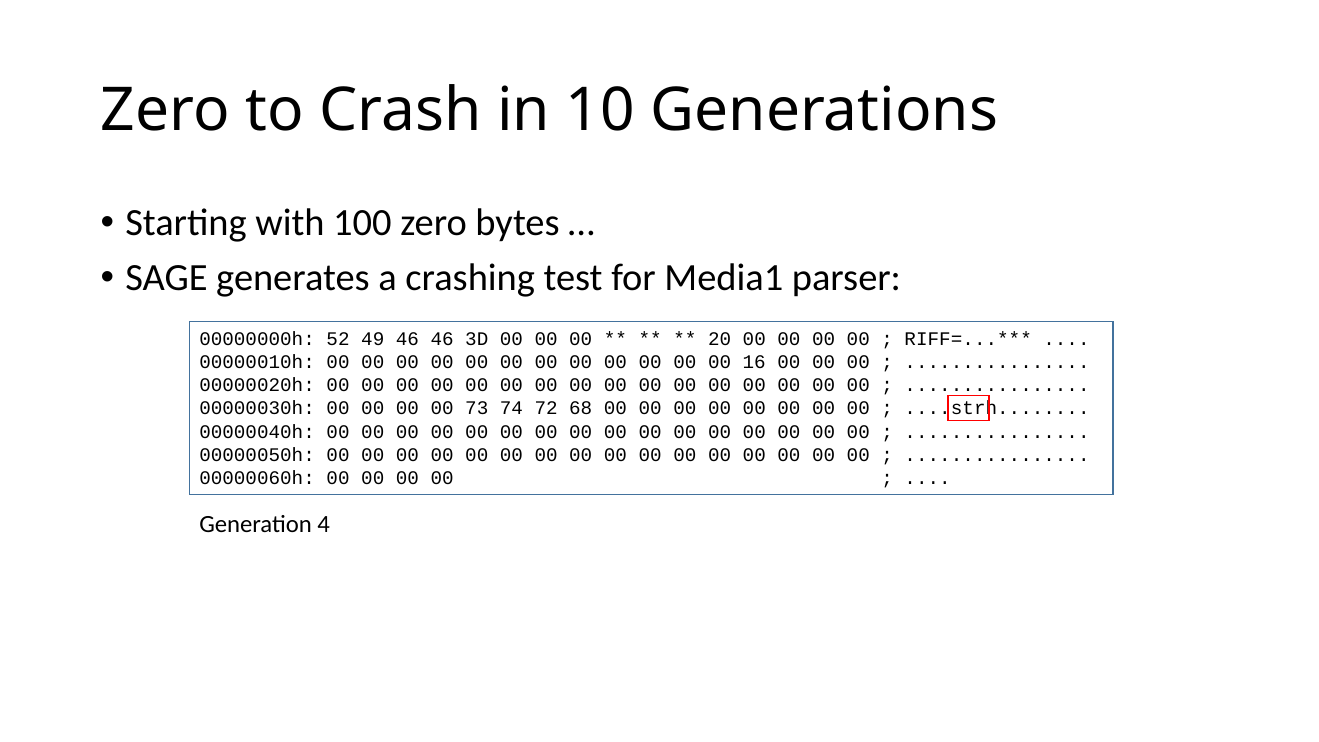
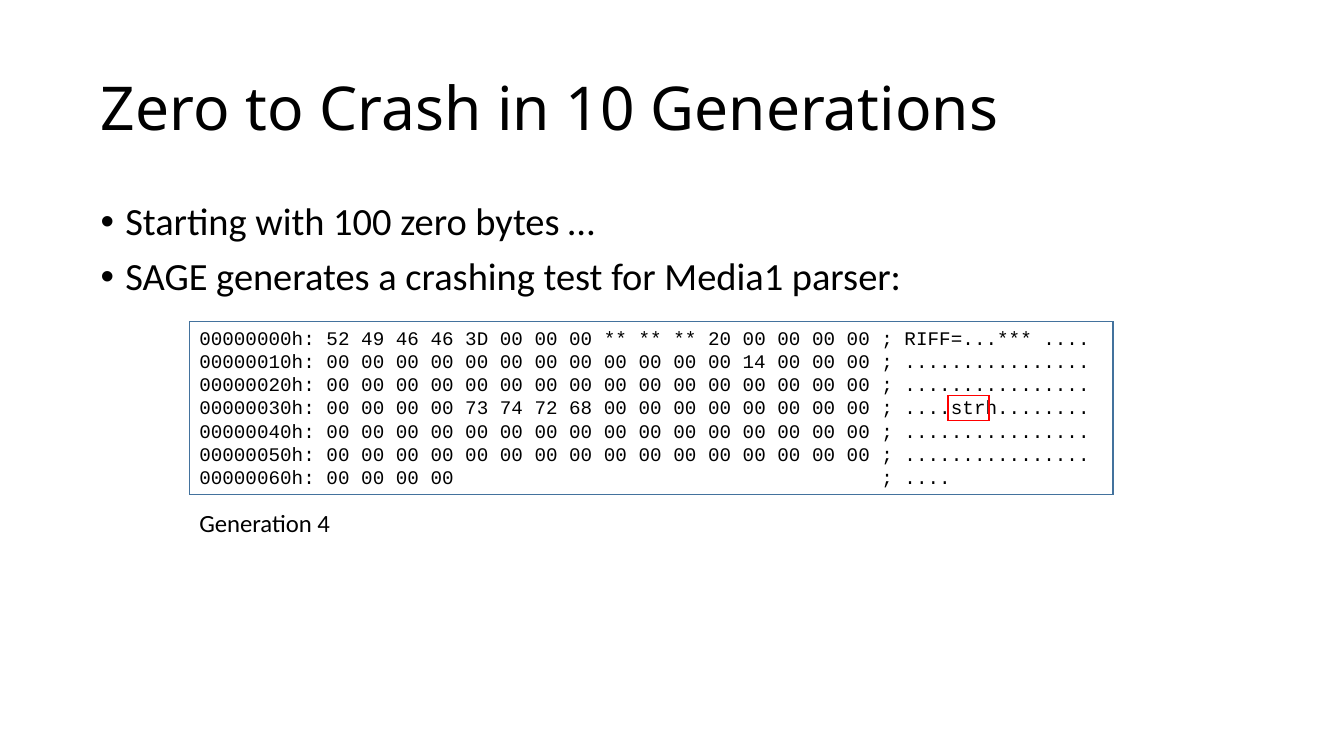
16: 16 -> 14 (754, 362)
